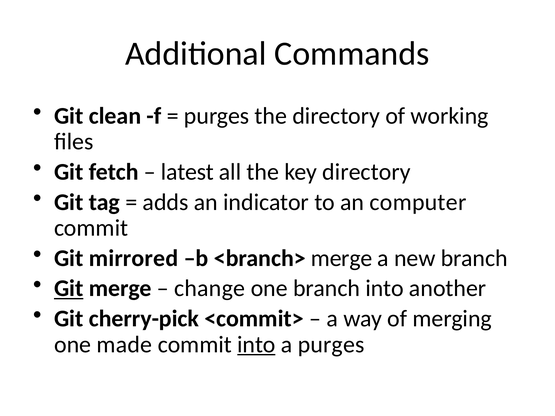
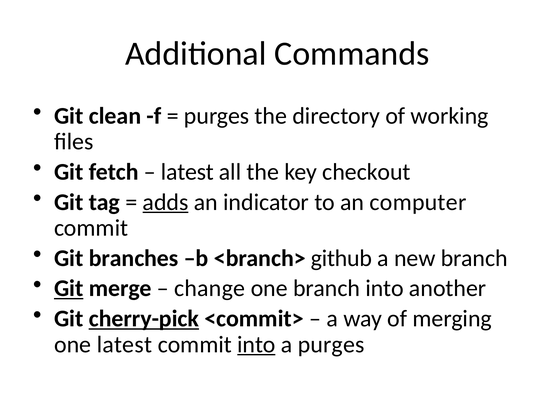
key directory: directory -> checkout (366, 172)
adds underline: none -> present (166, 202)
mirrored: mirrored -> branches (134, 258)
<branch> merge: merge -> github (342, 258)
cherry-pick underline: none -> present (144, 319)
one made: made -> latest (124, 345)
